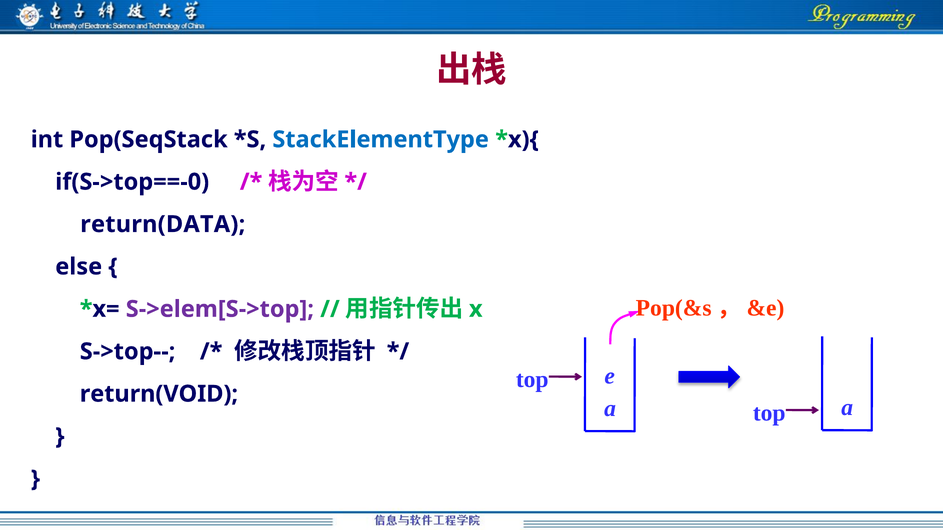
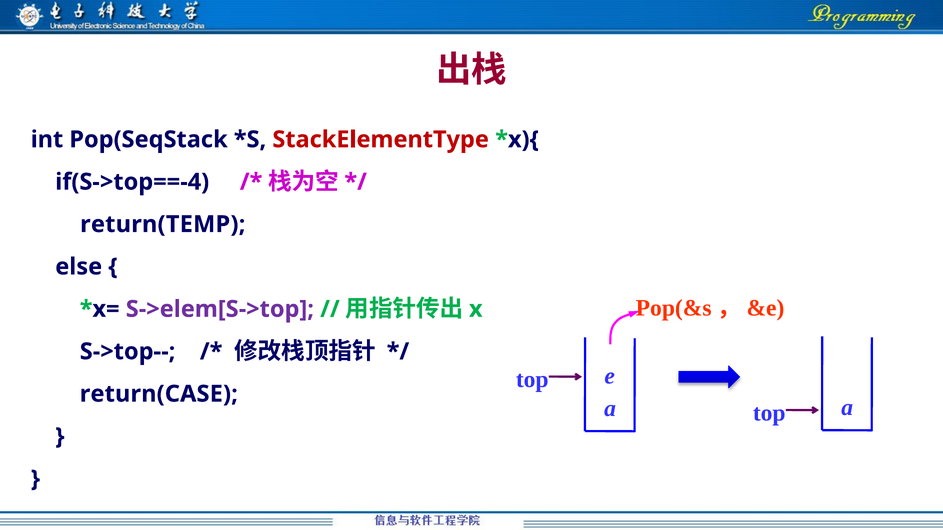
StackElementType colour: blue -> red (381, 140)
if(S->top==-0: if(S->top==-0 -> if(S->top==-4 (132, 182)
return(DATA: return(DATA -> return(TEMP (163, 224)
return(VOID: return(VOID -> return(CASE (159, 394)
